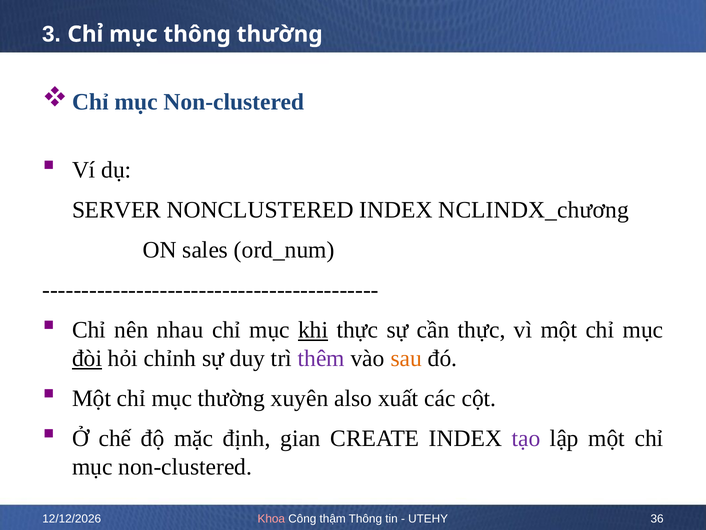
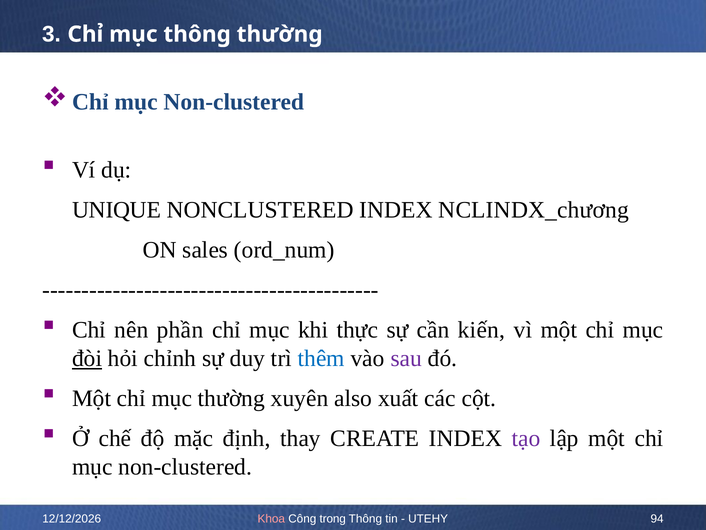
SERVER: SERVER -> UNIQUE (117, 210)
nhau: nhau -> phần (180, 330)
khi underline: present -> none (313, 330)
cần thực: thực -> kiến (482, 330)
thêm colour: purple -> blue (321, 358)
sau colour: orange -> purple (406, 358)
gian: gian -> thay (301, 438)
thậm: thậm -> trong (333, 518)
36: 36 -> 94 (657, 518)
